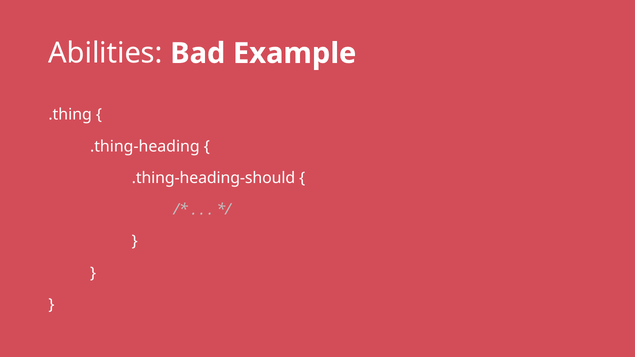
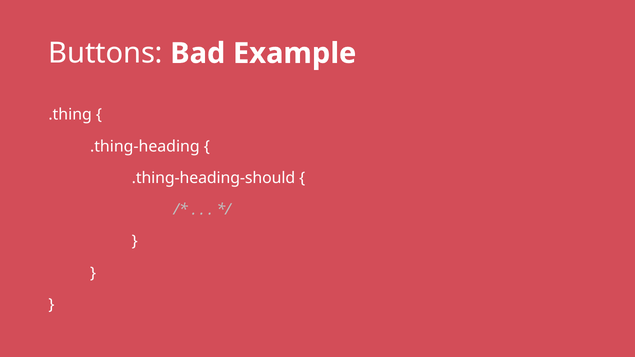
Abilities: Abilities -> Buttons (106, 53)
